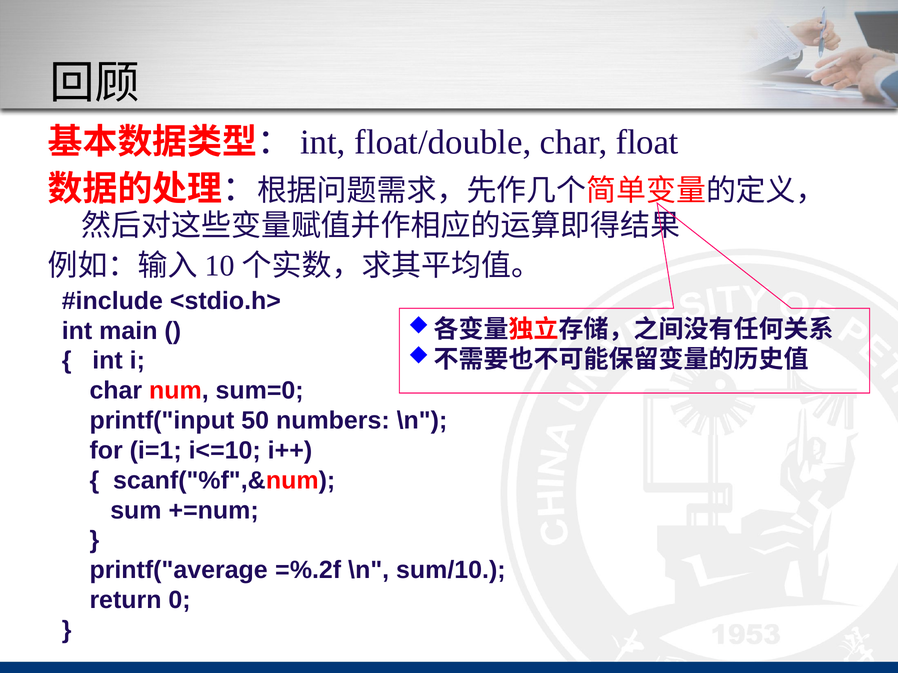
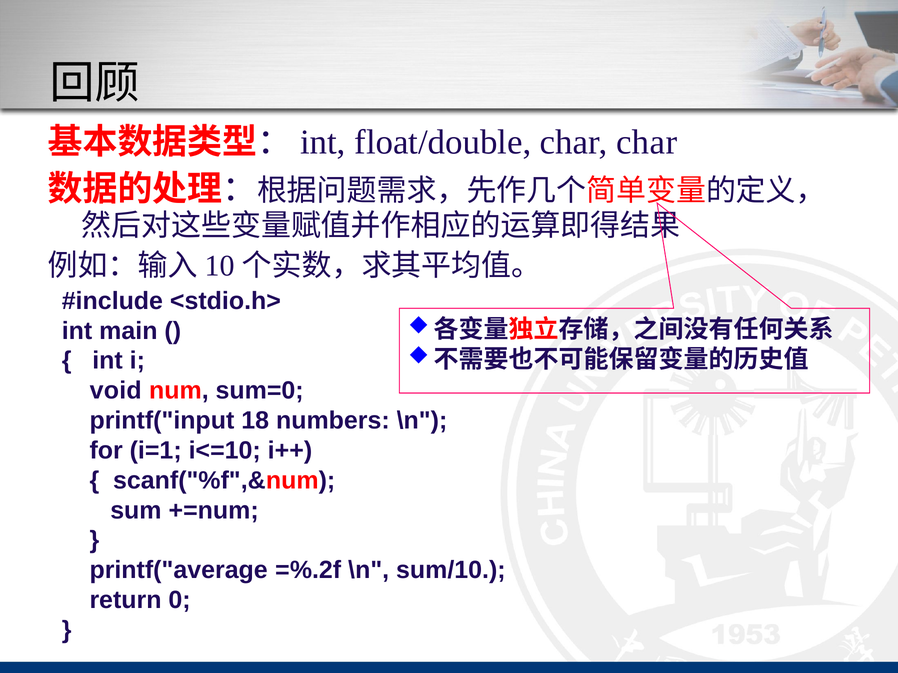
char float: float -> char (647, 142)
char: char -> void (116, 391)
50: 50 -> 18 (255, 421)
